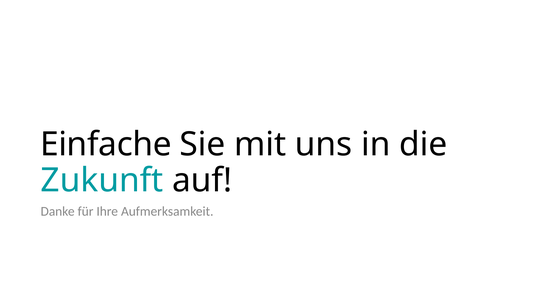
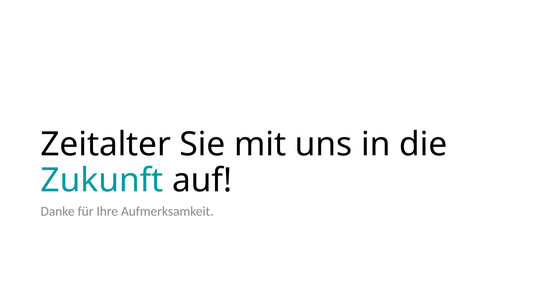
Einfache: Einfache -> Zeitalter (106, 144)
